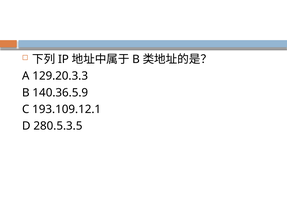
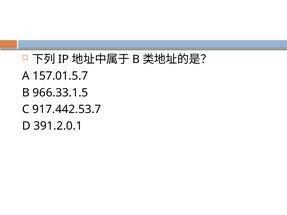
129.20.3.3: 129.20.3.3 -> 157.01.5.7 (60, 76)
140.36.5.9: 140.36.5.9 -> 966.33.1.5 (60, 93)
193.109.12.1: 193.109.12.1 -> 917.442.53.7 (67, 109)
280.5.3.5: 280.5.3.5 -> 391.2.0.1 (58, 126)
